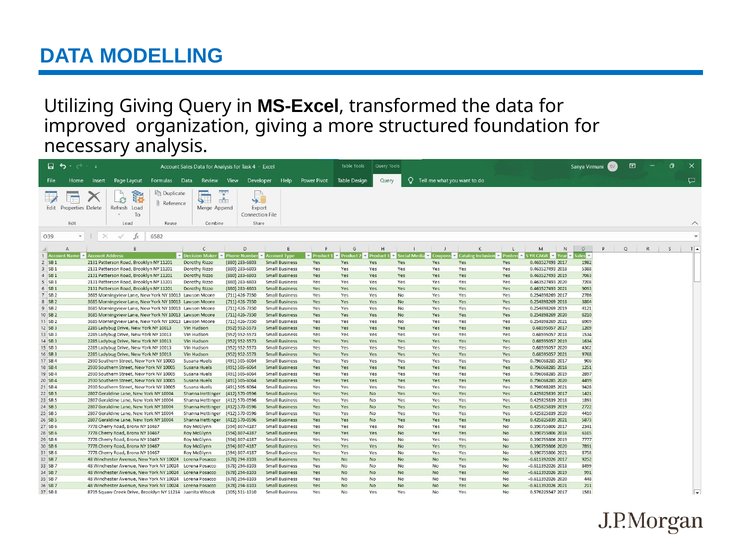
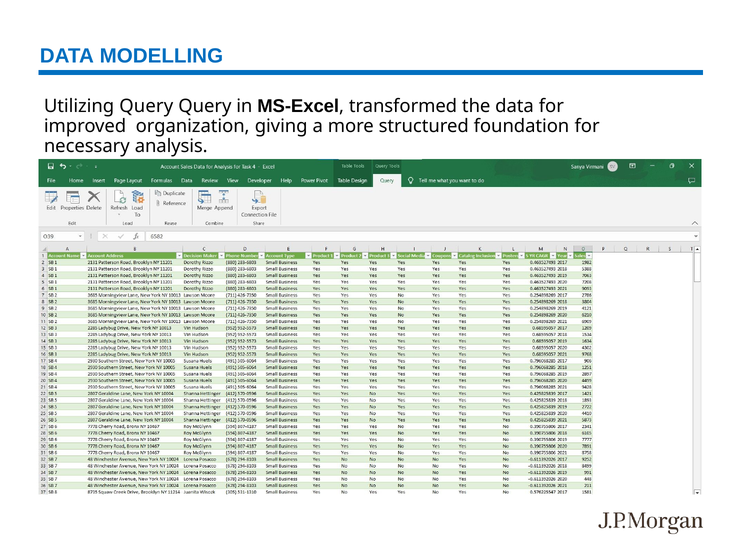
Utilizing Giving: Giving -> Query (146, 106)
